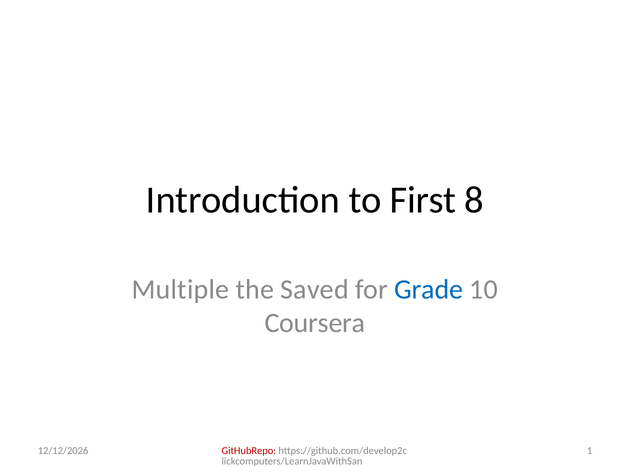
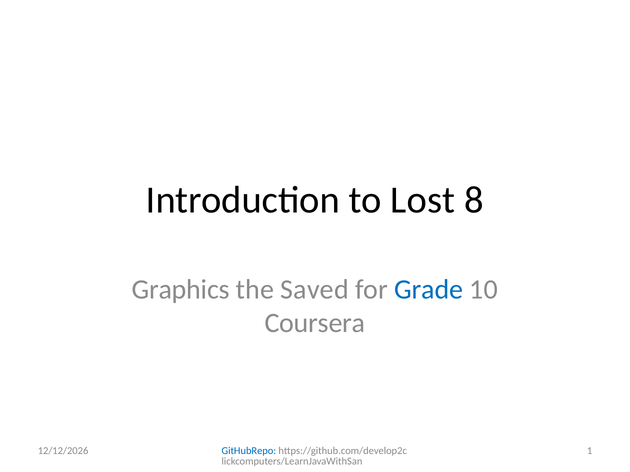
First: First -> Lost (423, 200)
Multiple: Multiple -> Graphics (181, 290)
GitHubRepo colour: red -> blue (249, 451)
